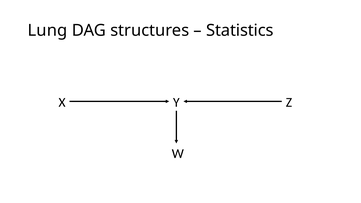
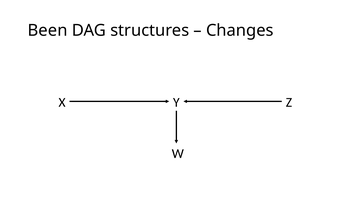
Lung: Lung -> Been (48, 30)
Statistics: Statistics -> Changes (240, 30)
